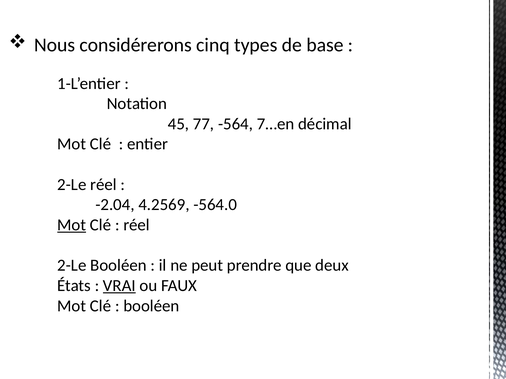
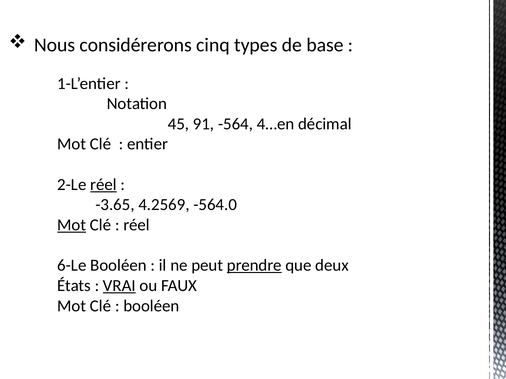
77: 77 -> 91 (204, 124)
7…en: 7…en -> 4…en (276, 124)
réel underline: none -> present (103, 185)
-2.04: -2.04 -> -3.65 (115, 205)
2-Le: 2-Le -> 6-Le (72, 266)
prendre underline: none -> present (254, 266)
